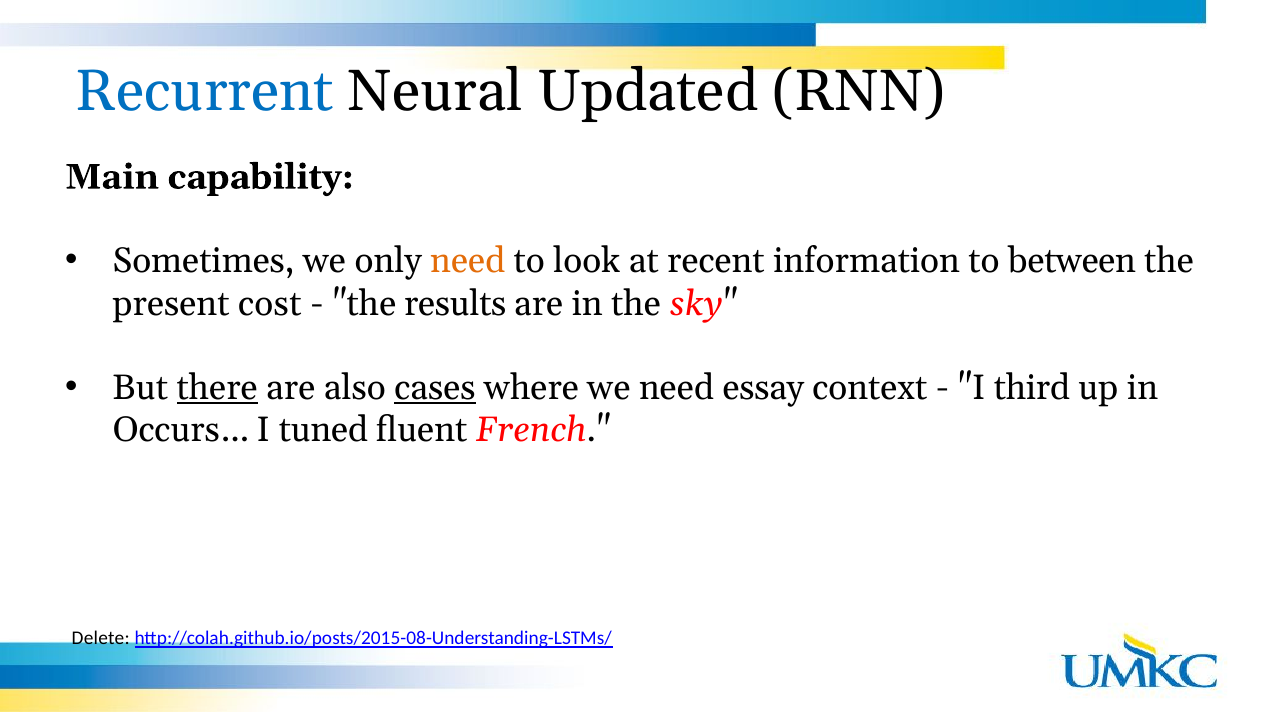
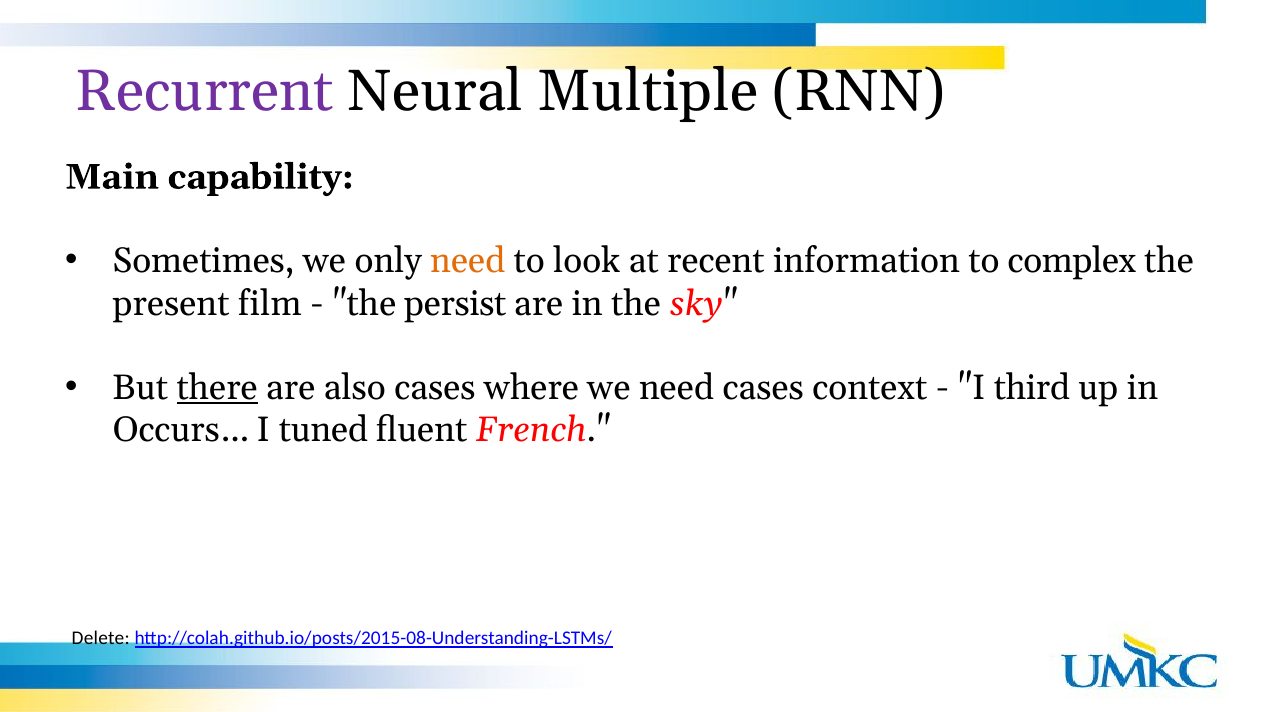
Recurrent colour: blue -> purple (205, 92)
Updated: Updated -> Multiple (648, 92)
between: between -> complex (1072, 261)
cost: cost -> film (270, 304)
results: results -> persist (455, 304)
cases underline: present -> none (435, 388)
need essay: essay -> cases (763, 388)
